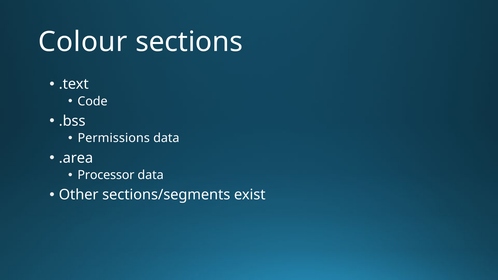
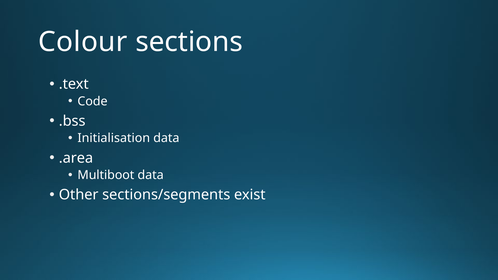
Permissions: Permissions -> Initialisation (114, 138)
Processor: Processor -> Multiboot (106, 175)
